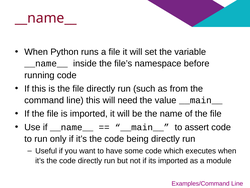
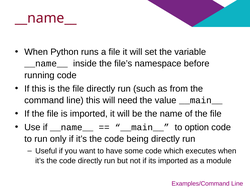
assert: assert -> option (197, 127)
